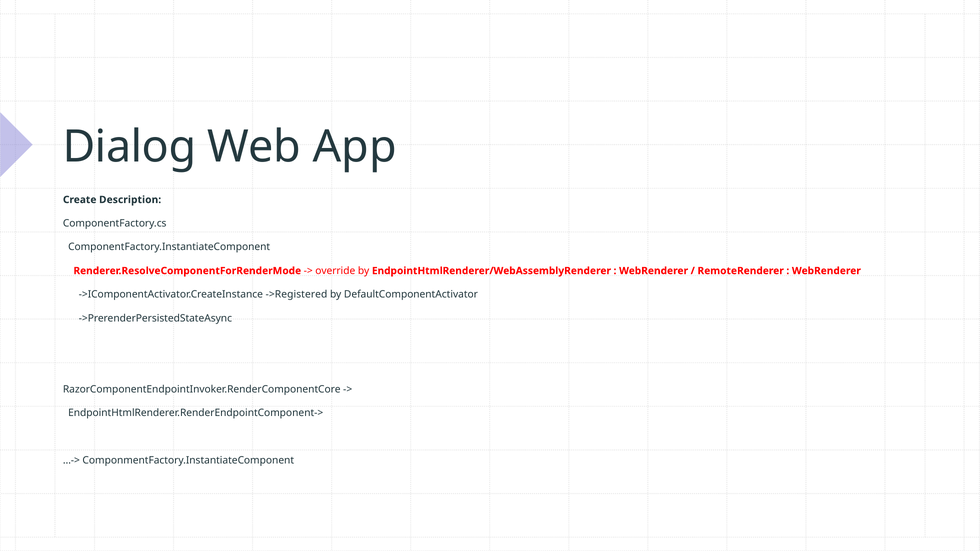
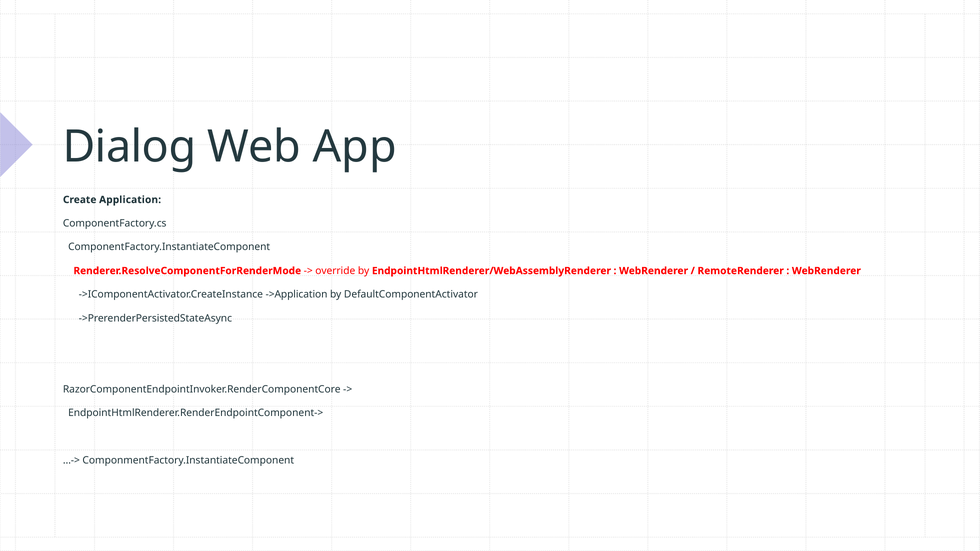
Description: Description -> Application (130, 200)
->Registered: ->Registered -> ->Application (297, 295)
